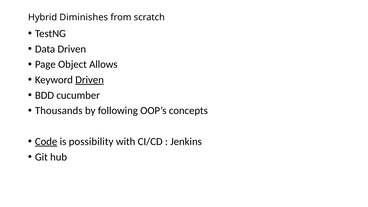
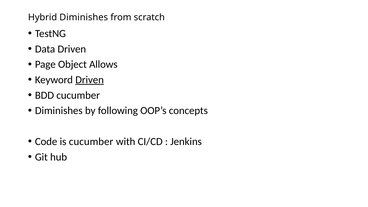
Thousands: Thousands -> Diminishes (59, 111)
Code underline: present -> none (46, 142)
is possibility: possibility -> cucumber (91, 142)
